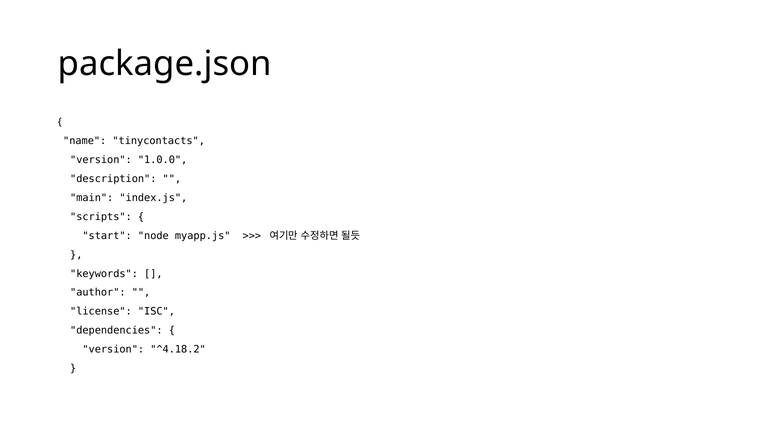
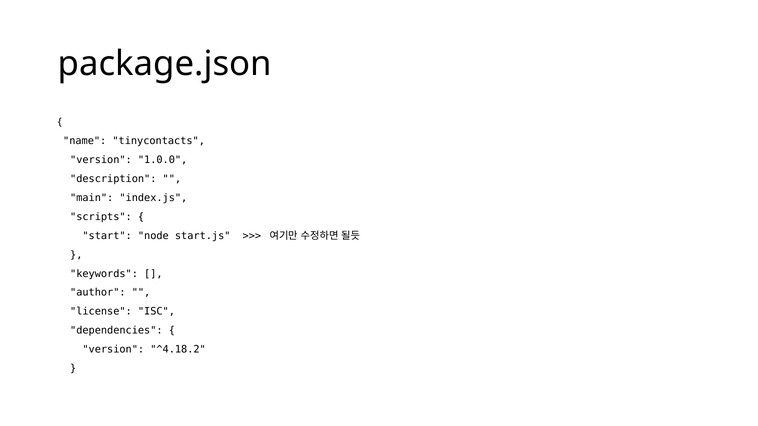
myapp.js: myapp.js -> start.js (203, 236)
